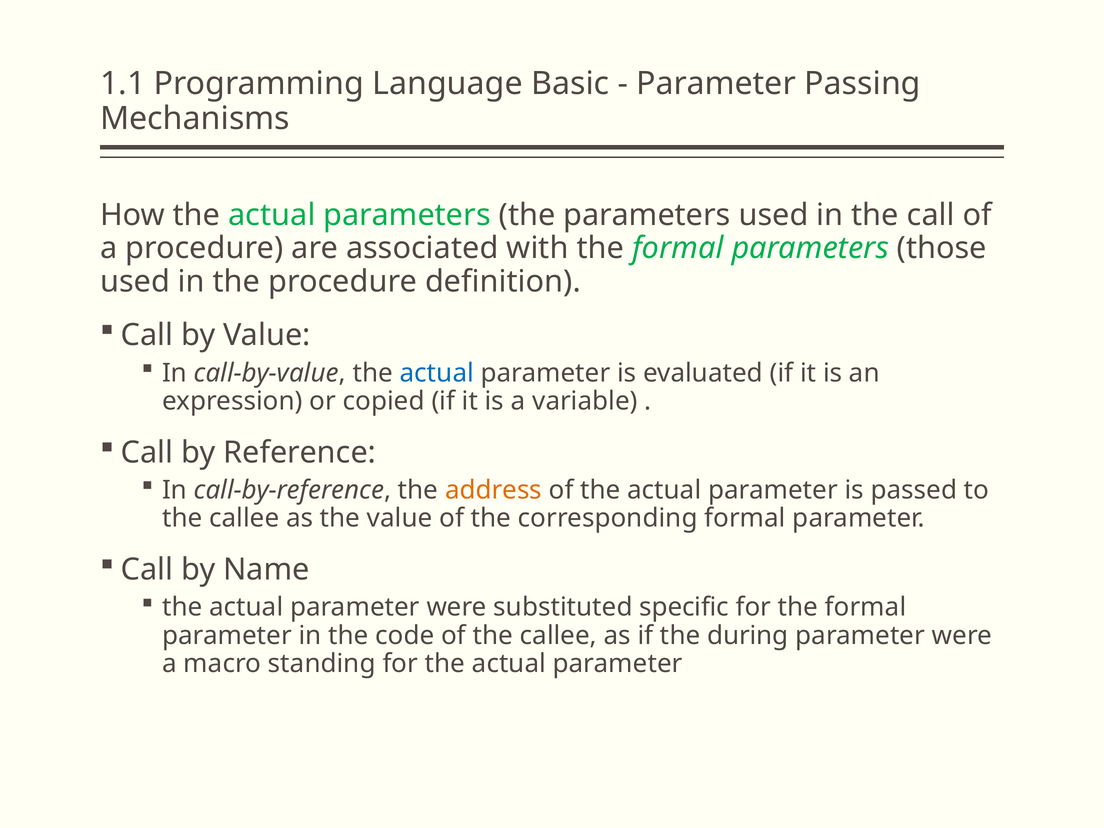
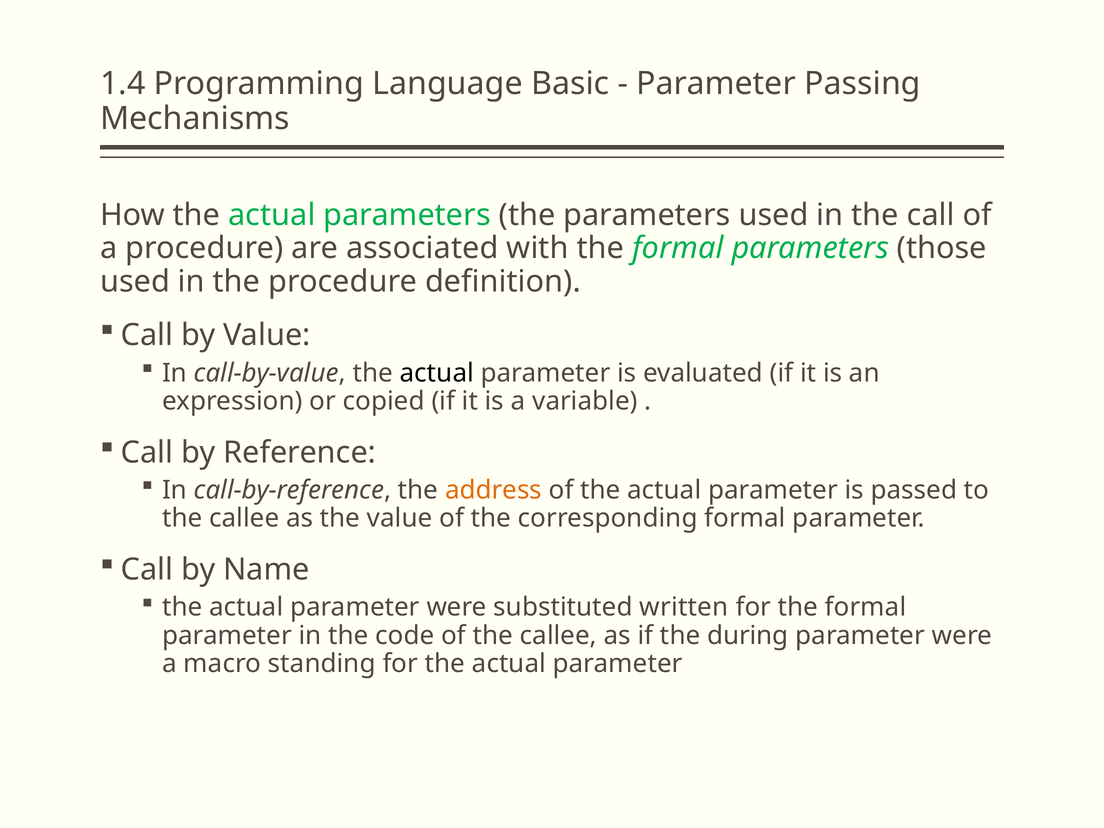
1.1: 1.1 -> 1.4 (123, 84)
actual colour: blue -> black (437, 373)
specific: specific -> written (684, 607)
